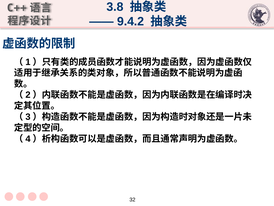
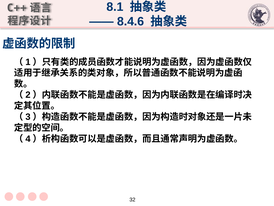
3.8: 3.8 -> 8.1 (115, 7)
9.4.2: 9.4.2 -> 8.4.6 (131, 21)
